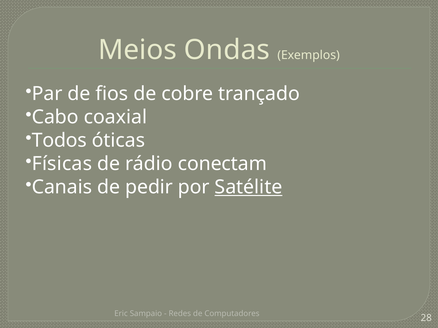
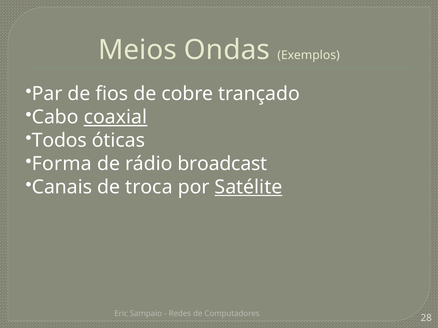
coaxial underline: none -> present (115, 117)
Físicas: Físicas -> Forma (62, 164)
conectam: conectam -> broadcast (222, 164)
pedir: pedir -> troca (149, 188)
